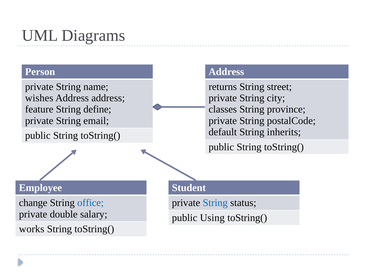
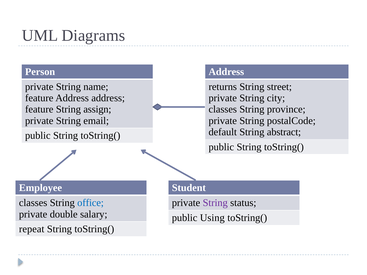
wishes: wishes -> feature (39, 98)
define: define -> assign (97, 109)
inherits: inherits -> abstract (284, 132)
change: change -> classes (33, 203)
String colour: blue -> purple (215, 203)
works: works -> repeat (32, 229)
